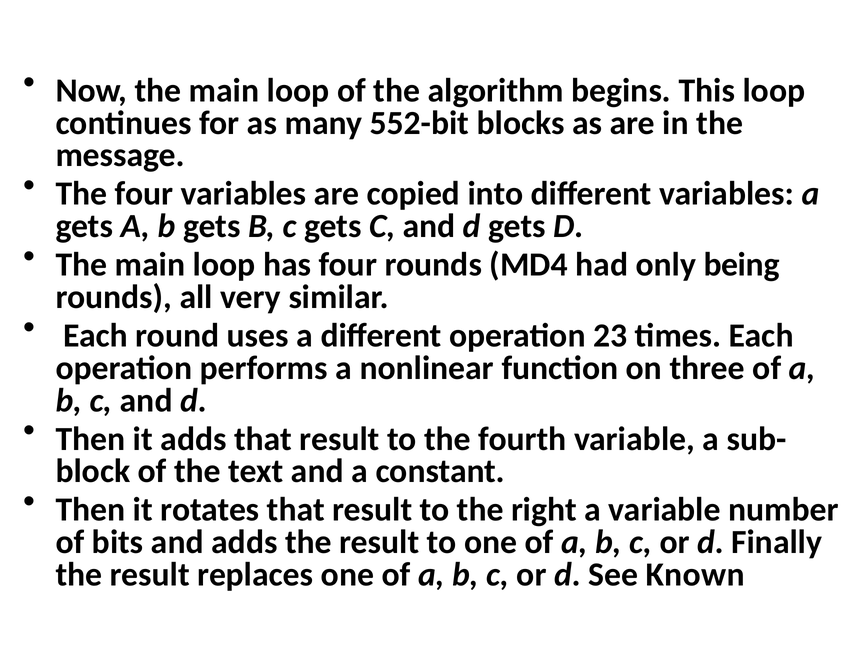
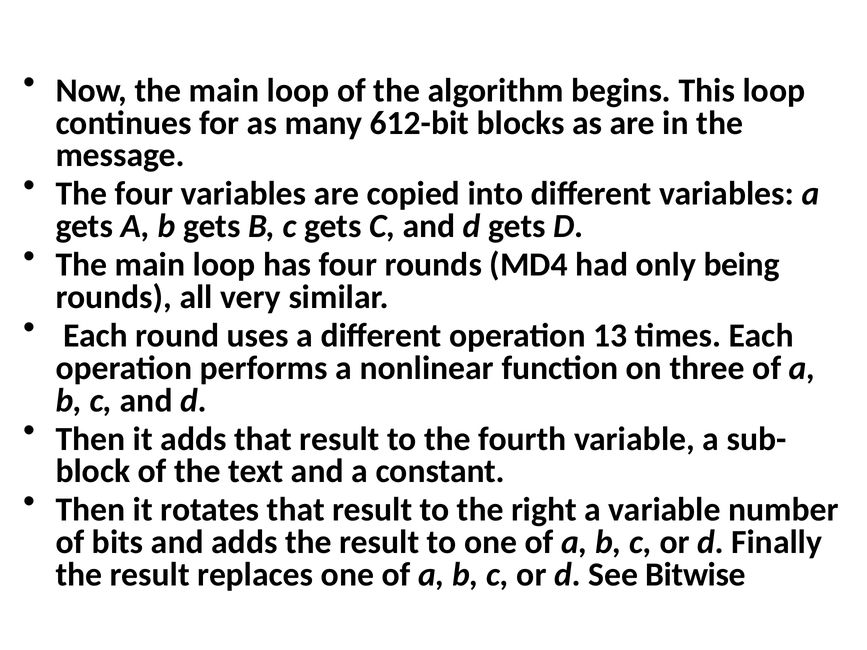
552-bit: 552-bit -> 612-bit (419, 123)
23: 23 -> 13 (610, 336)
Known: Known -> Bitwise (696, 575)
